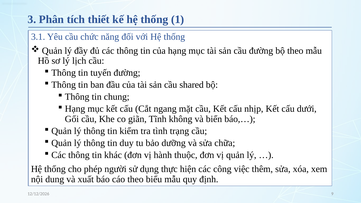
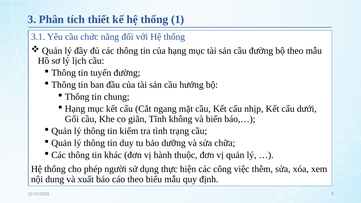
shared: shared -> hướng (192, 85)
